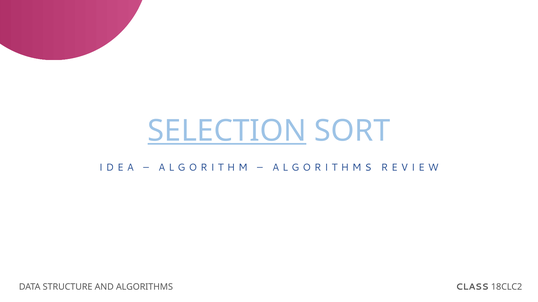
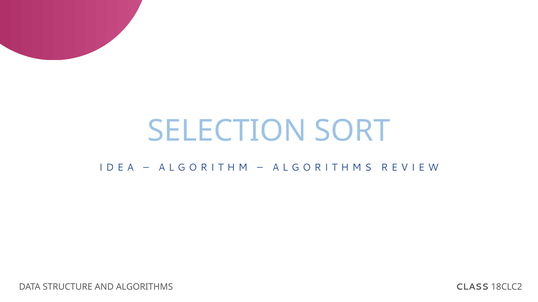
SELECTION underline: present -> none (227, 131)
